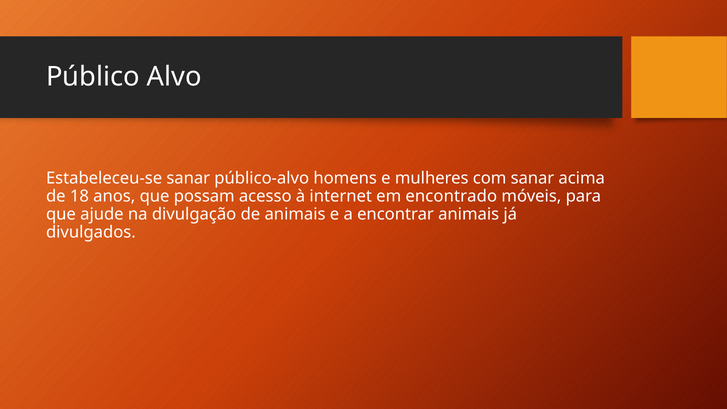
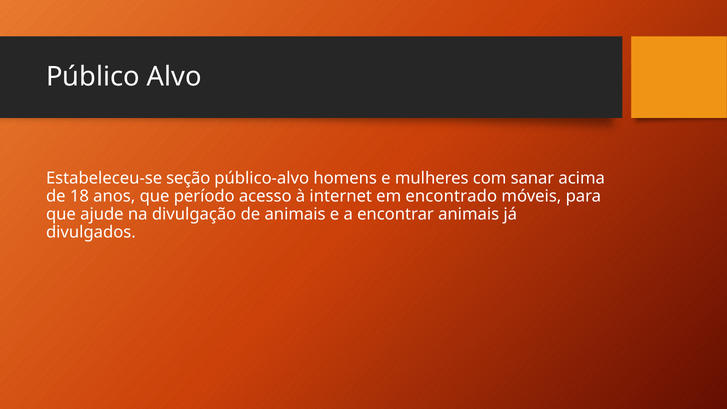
Estabeleceu-se sanar: sanar -> seção (188, 178)
possam: possam -> período (204, 196)
